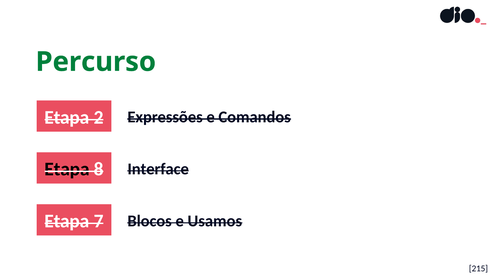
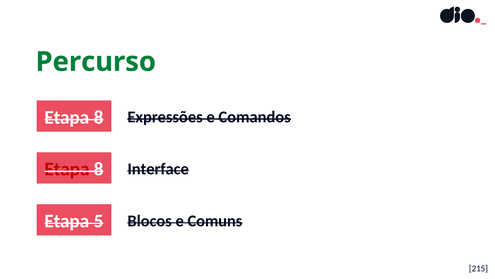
2: 2 -> 8 (99, 117)
Etapa colour: black -> red (67, 169)
7: 7 -> 5 (99, 221)
Usamos: Usamos -> Comuns (215, 220)
